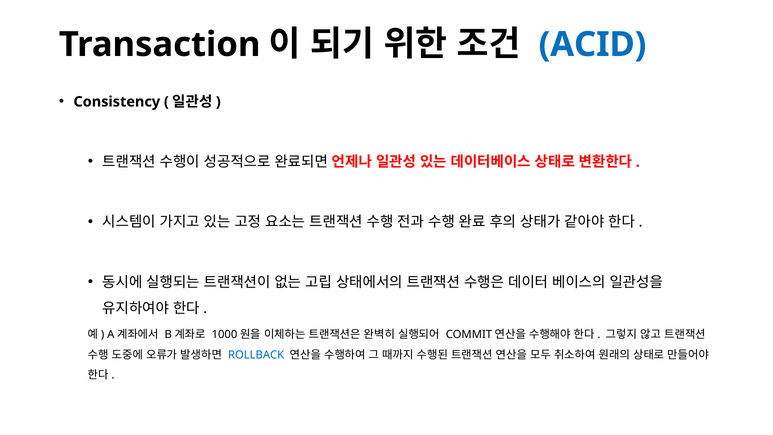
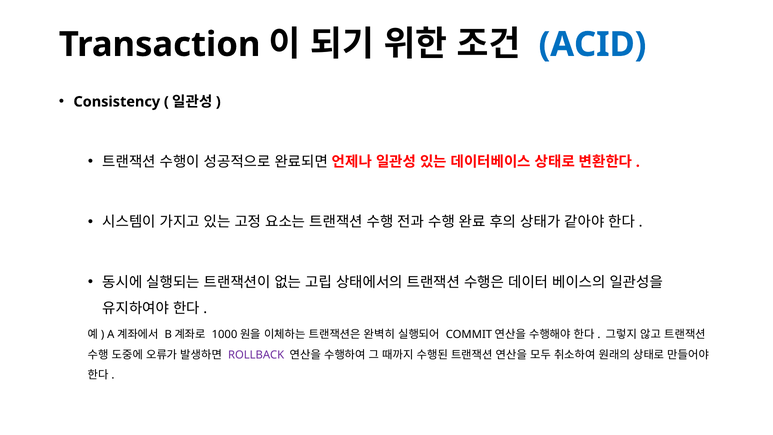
ROLLBACK colour: blue -> purple (256, 355)
